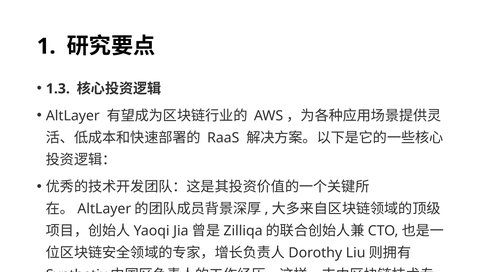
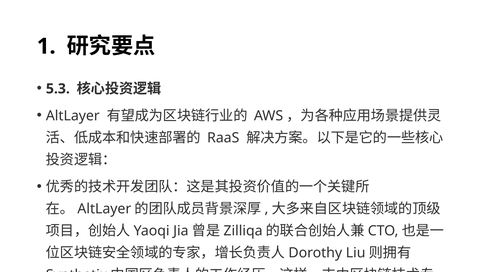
1.3: 1.3 -> 5.3 (58, 89)
